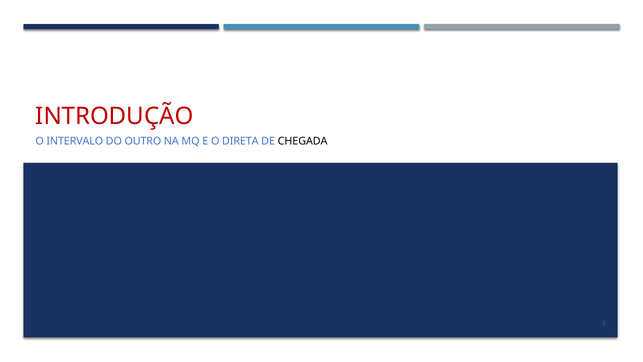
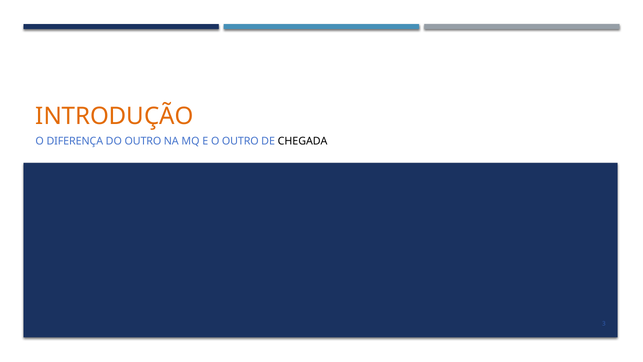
INTRODUÇÃO colour: red -> orange (114, 116)
INTERVALO: INTERVALO -> DIFERENÇA (75, 141)
O DIRETA: DIRETA -> OUTRO (240, 141)
